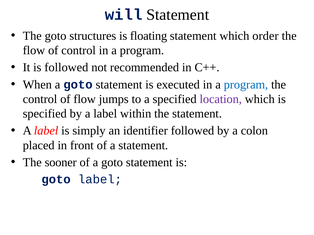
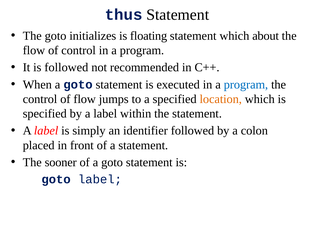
will: will -> thus (124, 15)
structures: structures -> initializes (93, 36)
order: order -> about (266, 36)
location colour: purple -> orange (221, 99)
